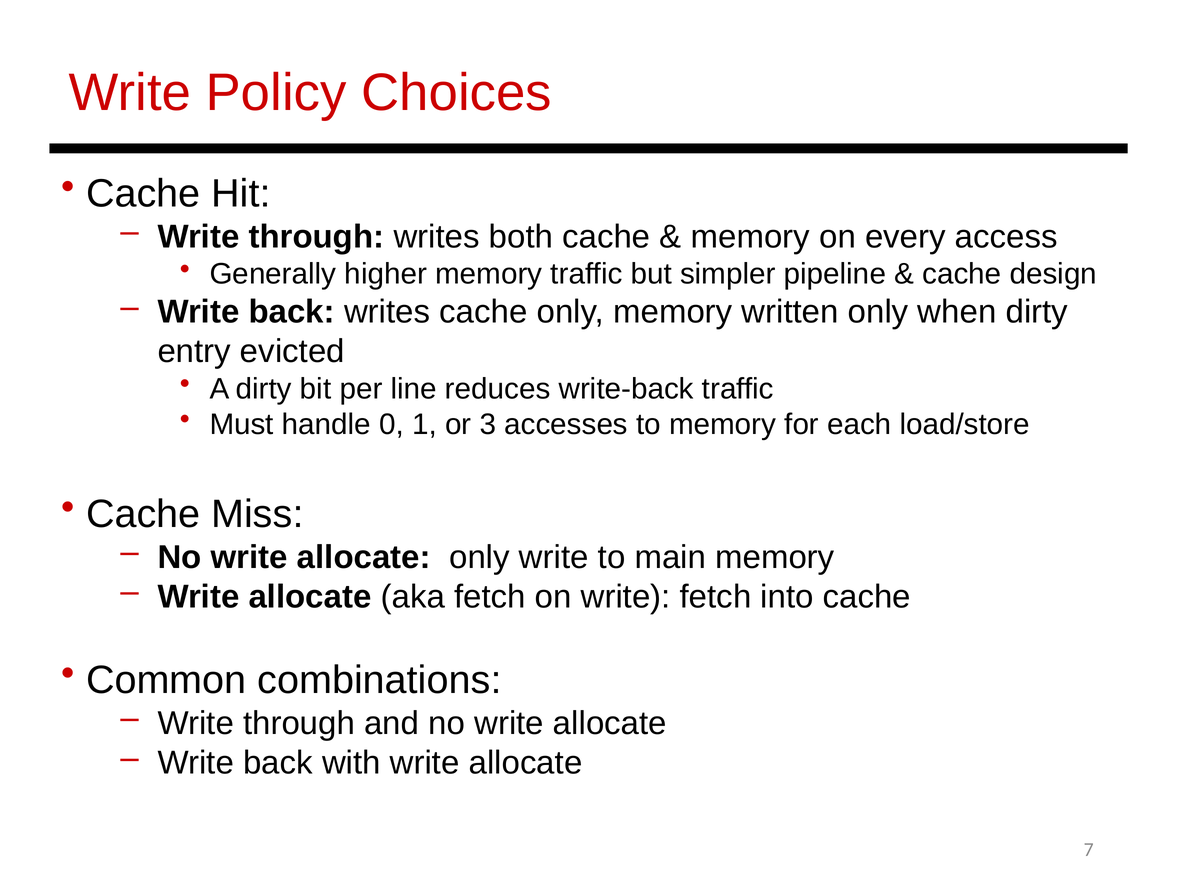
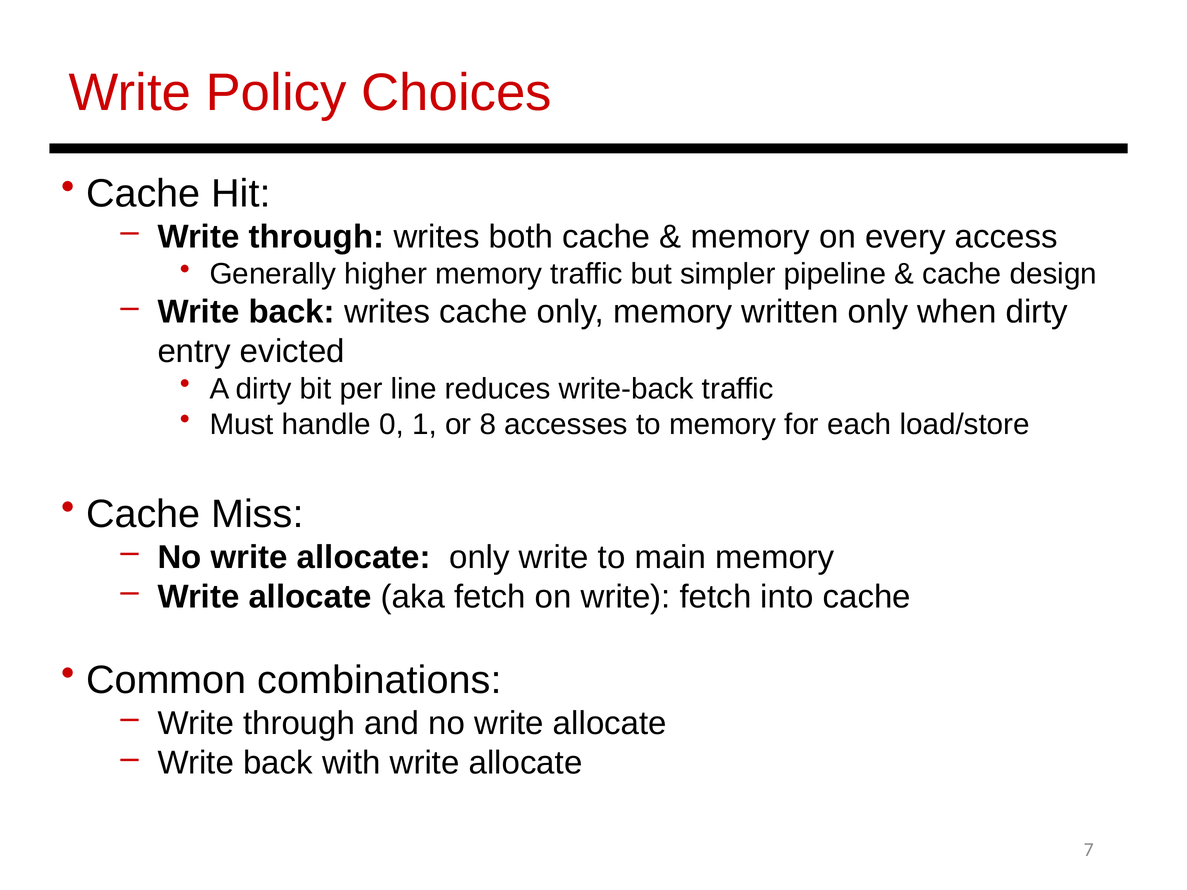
3: 3 -> 8 (488, 425)
